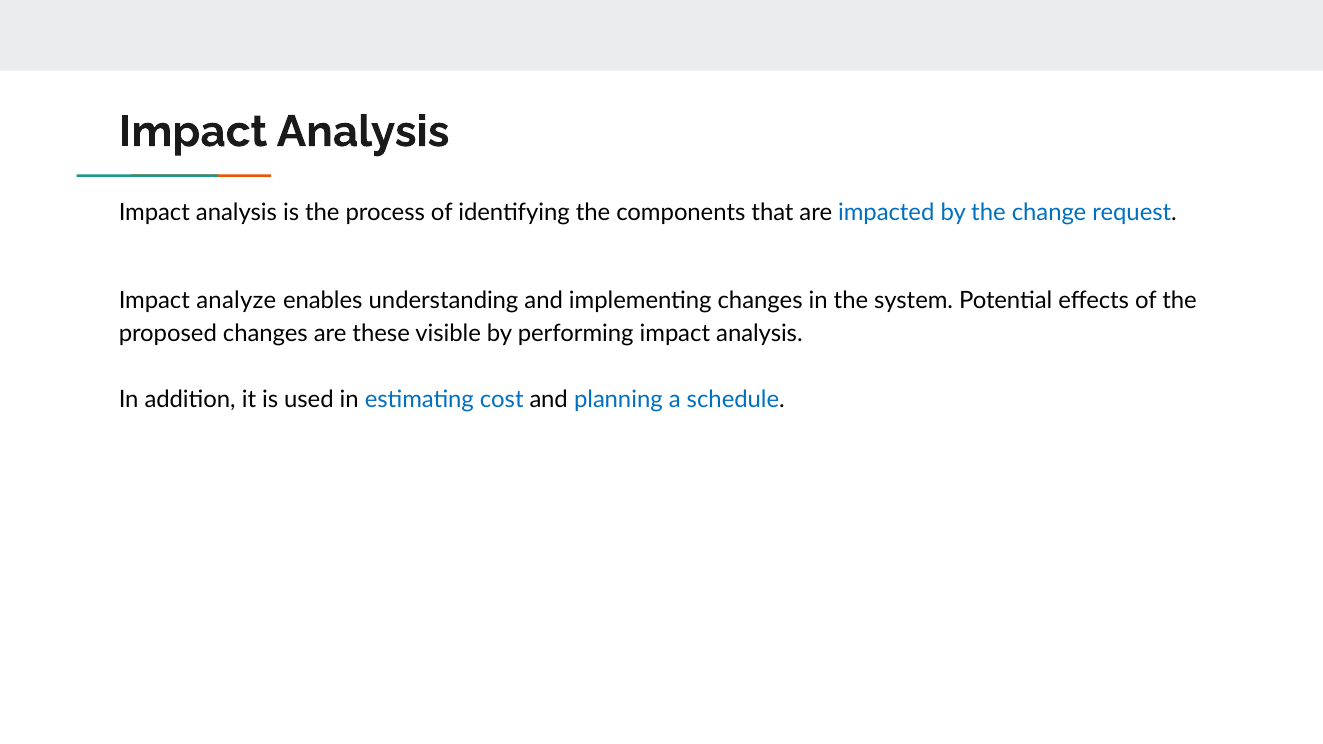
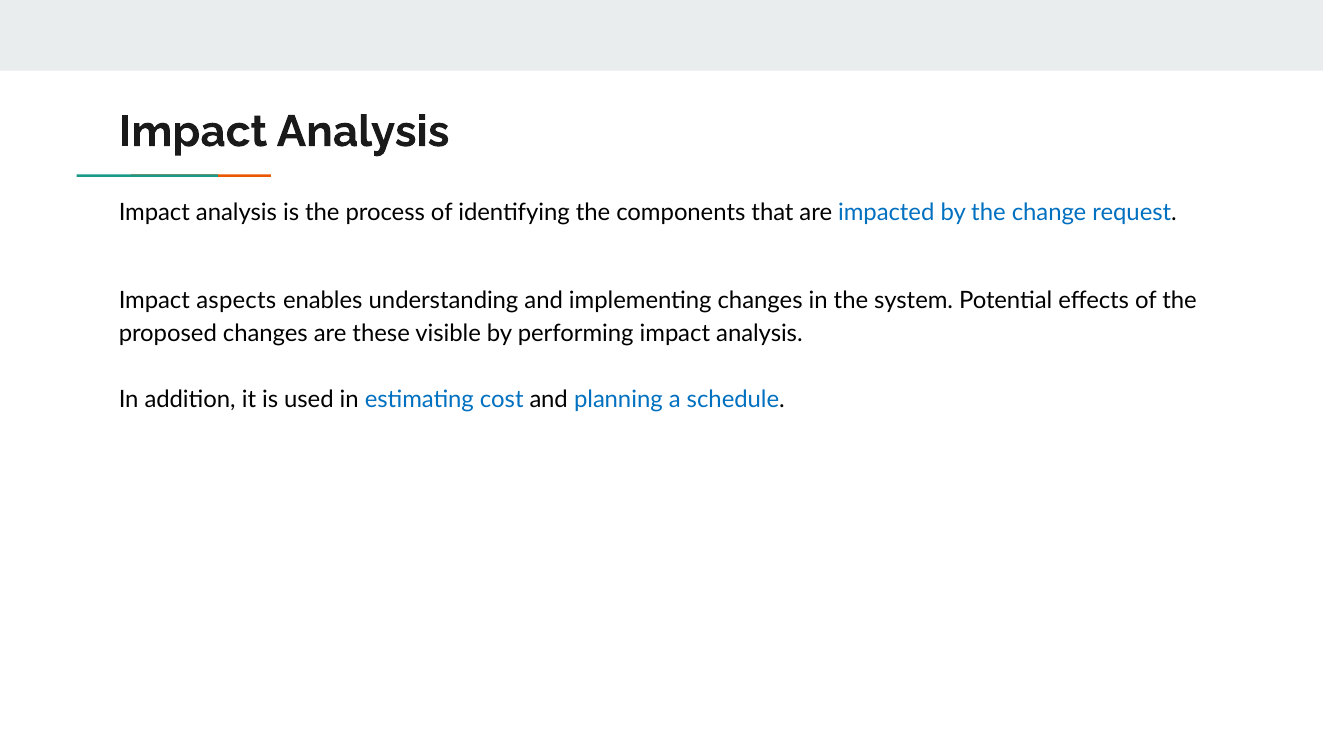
analyze: analyze -> aspects (236, 301)
